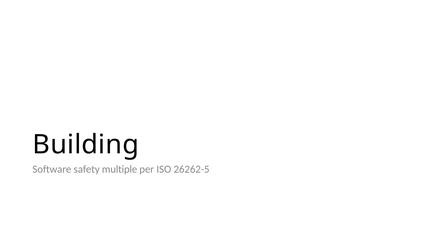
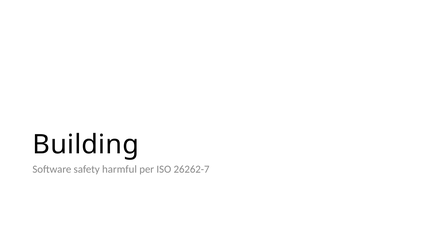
multiple: multiple -> harmful (119, 169)
26262-5: 26262-5 -> 26262-7 (192, 169)
